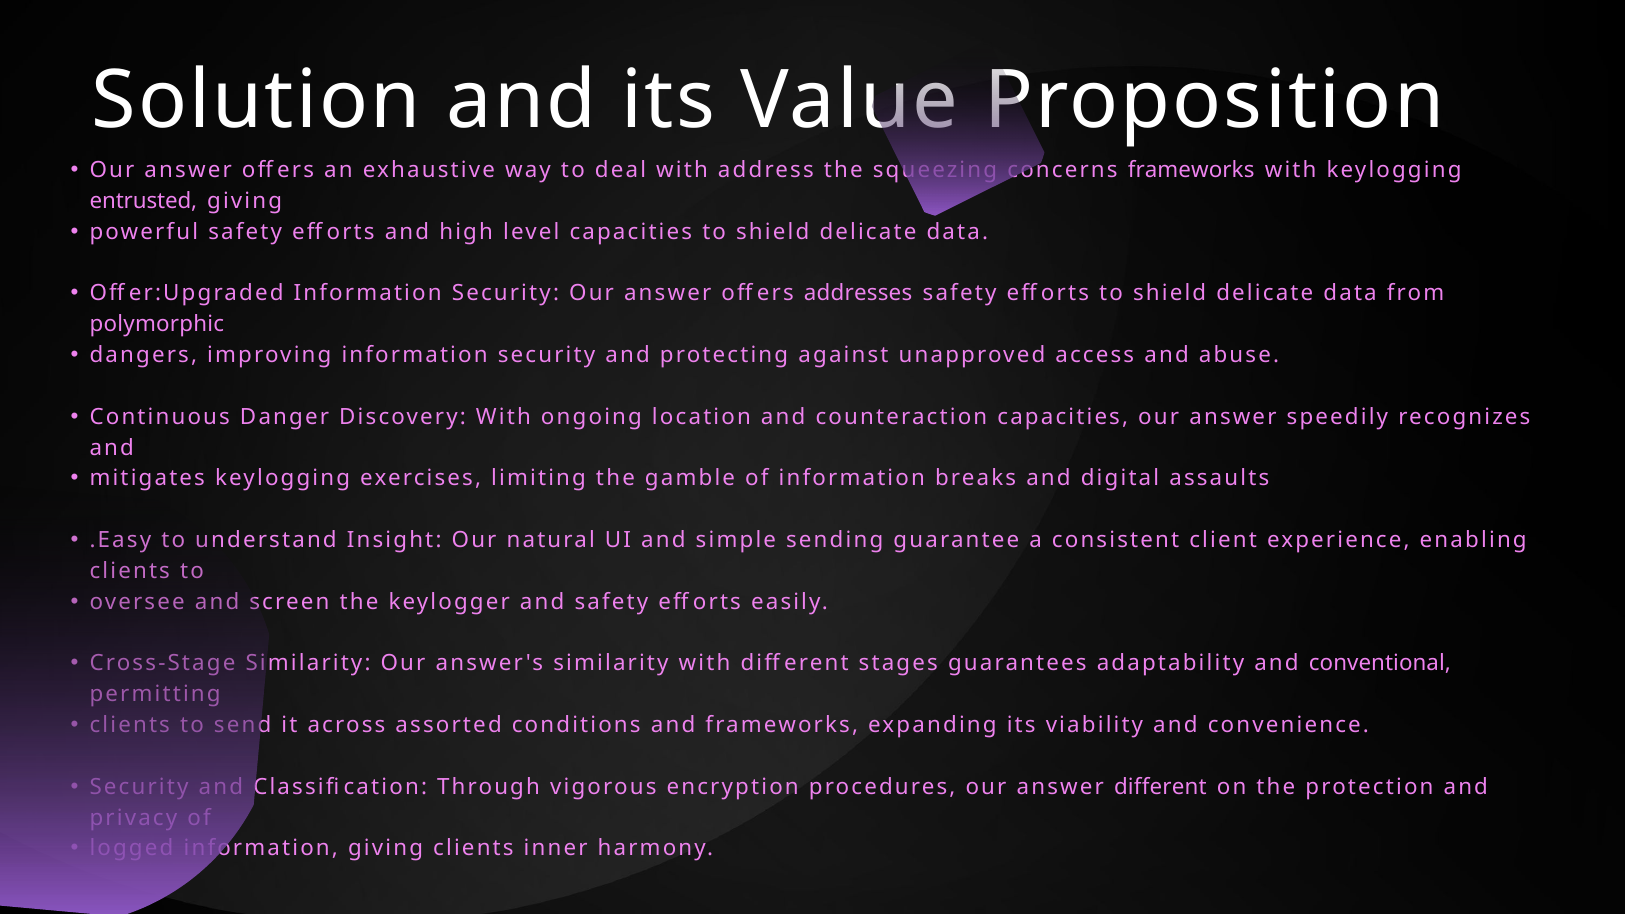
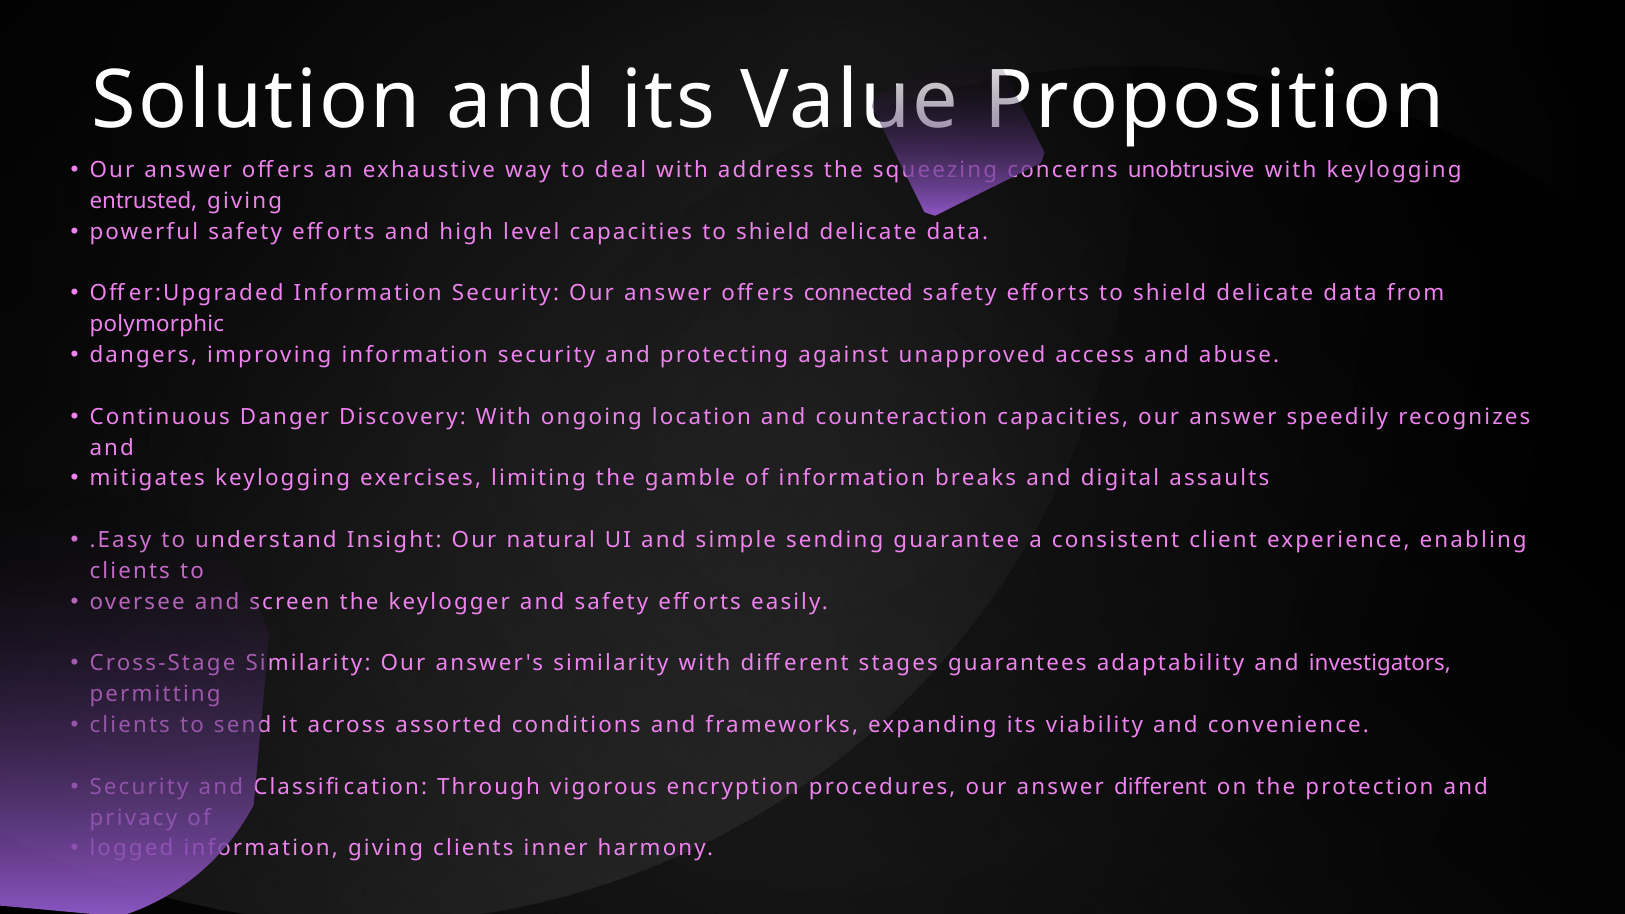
frameworks: frameworks -> unobtrusive (1191, 170)
addresses: addresses -> connected (858, 294)
conventional: conventional -> investigators (1380, 664)
